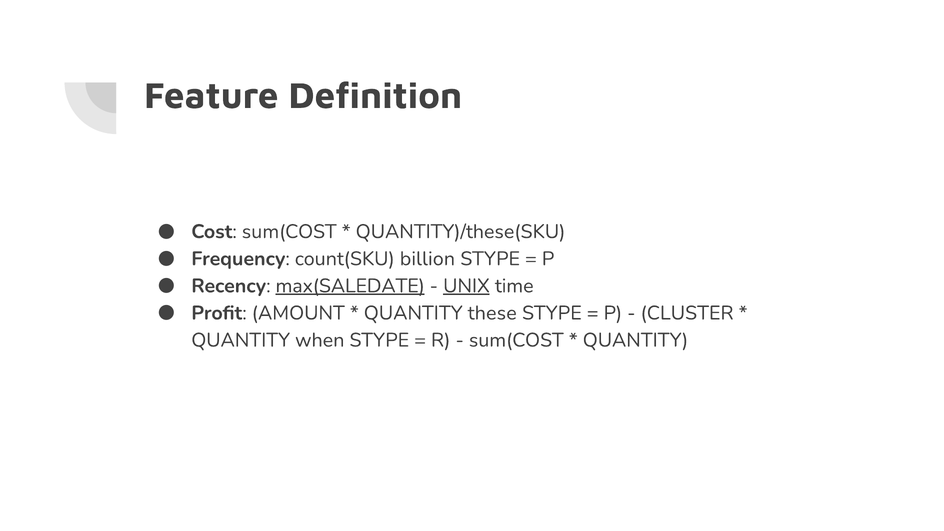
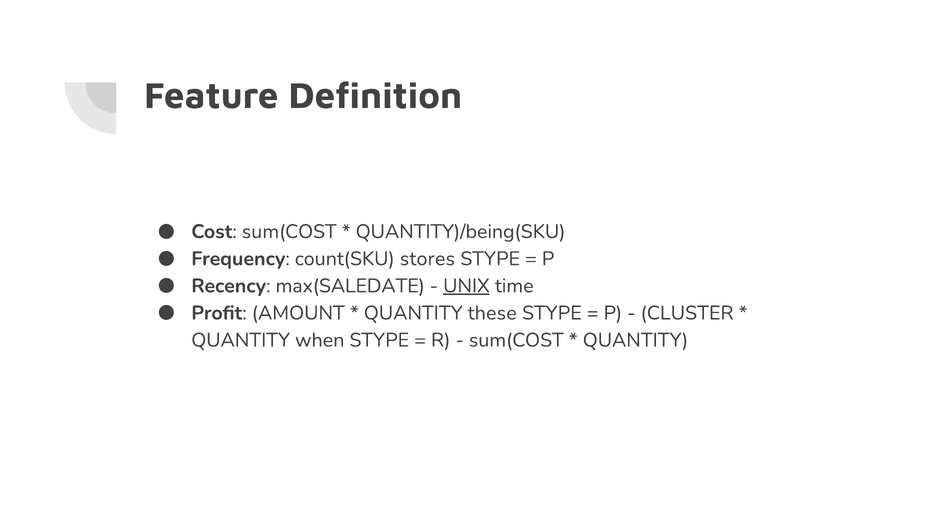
QUANTITY)/these(SKU: QUANTITY)/these(SKU -> QUANTITY)/being(SKU (461, 232)
billion: billion -> stores (427, 259)
max(SALEDATE underline: present -> none (350, 286)
